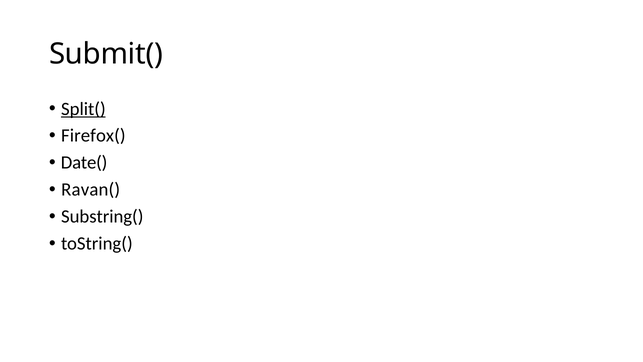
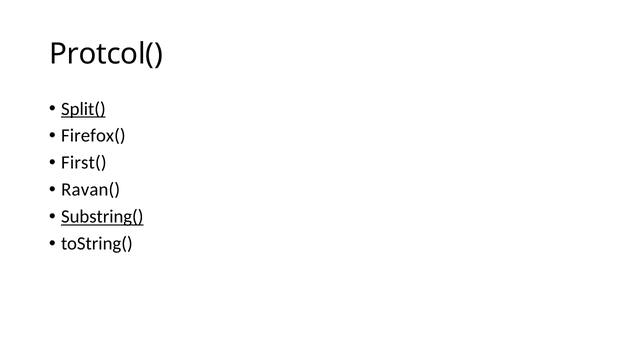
Submit(: Submit( -> Protcol( (106, 54)
Date(: Date( -> First( (84, 163)
Substring( underline: none -> present (102, 217)
